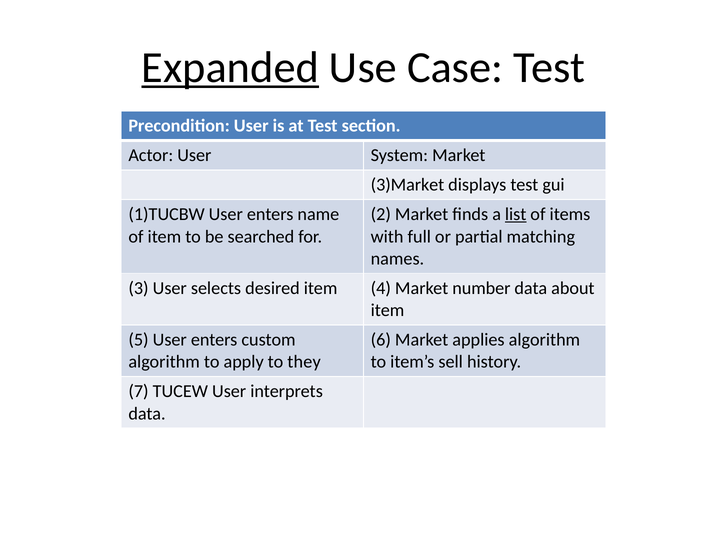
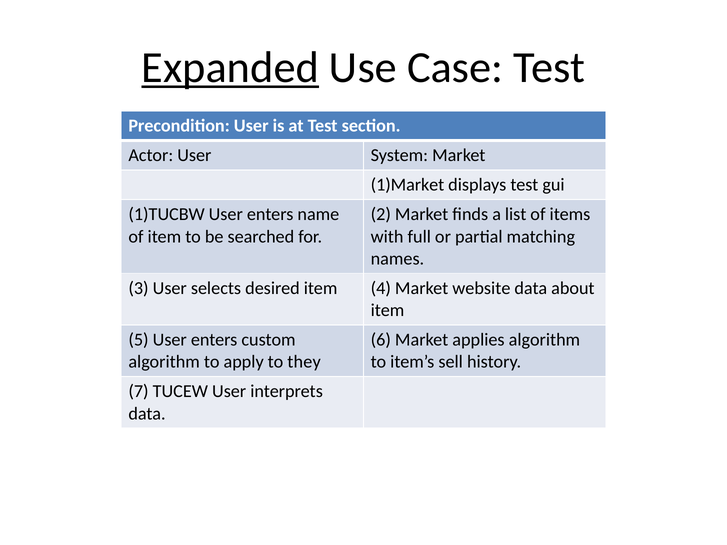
3)Market: 3)Market -> 1)Market (407, 185)
list underline: present -> none (516, 214)
number: number -> website (481, 288)
